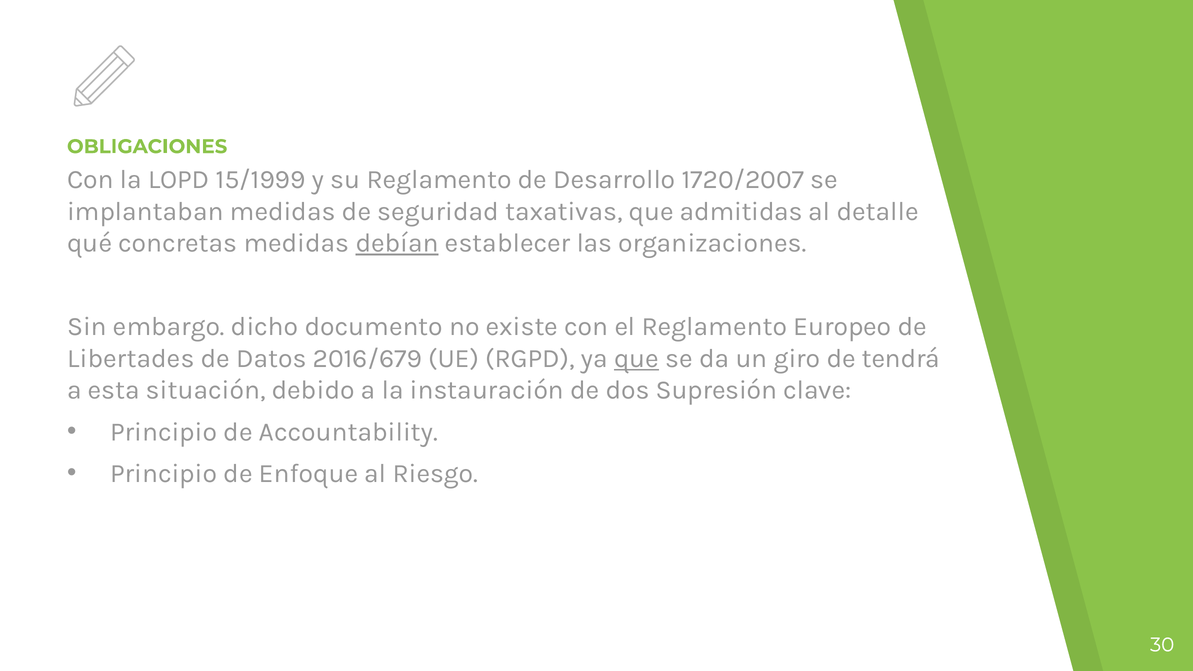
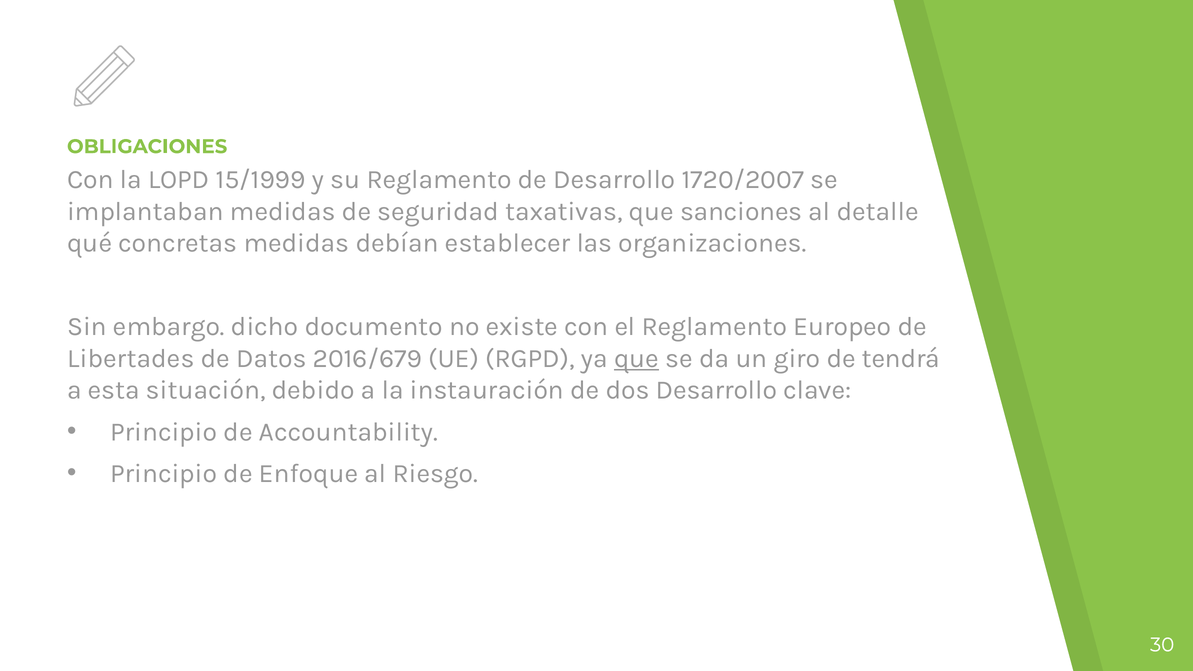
admitidas: admitidas -> sanciones (741, 211)
debían underline: present -> none (397, 243)
dos Supresión: Supresión -> Desarrollo (716, 390)
